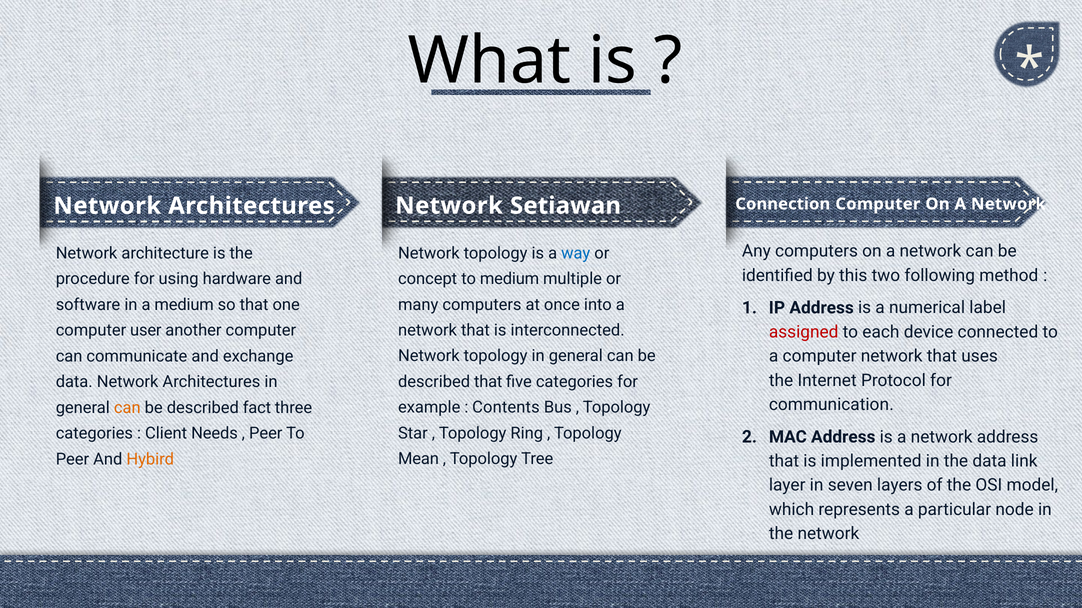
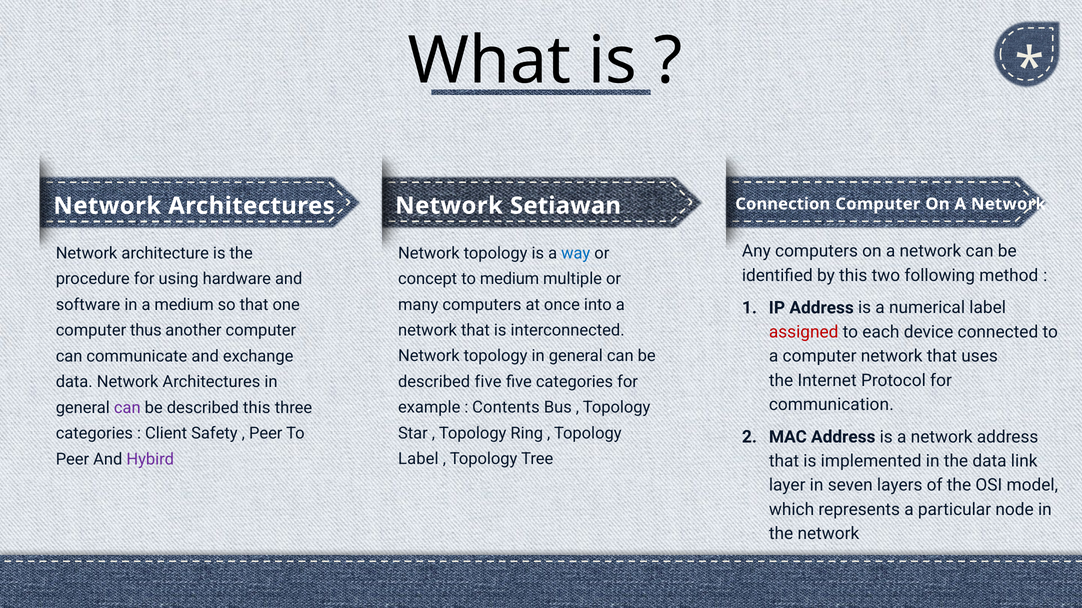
user: user -> thus (146, 331)
described that: that -> five (488, 382)
can colour: orange -> purple (127, 408)
described fact: fact -> this (257, 408)
Needs: Needs -> Safety (214, 434)
Mean: Mean -> Label (418, 459)
Hybird colour: orange -> purple (150, 460)
